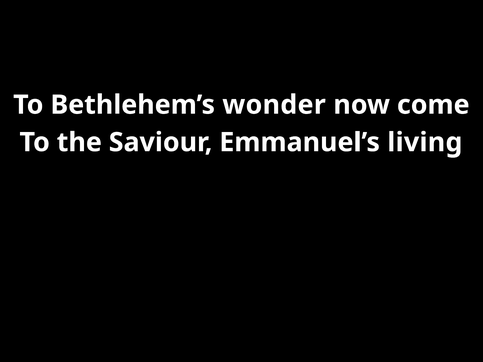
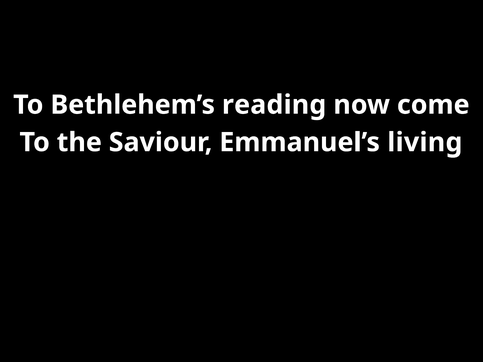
wonder: wonder -> reading (274, 105)
